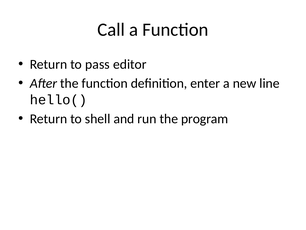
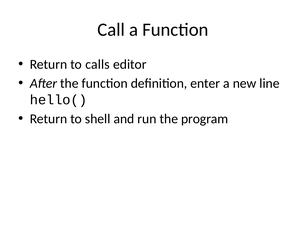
pass: pass -> calls (97, 64)
